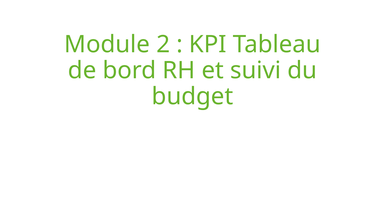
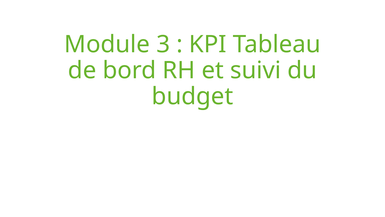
2: 2 -> 3 (163, 44)
